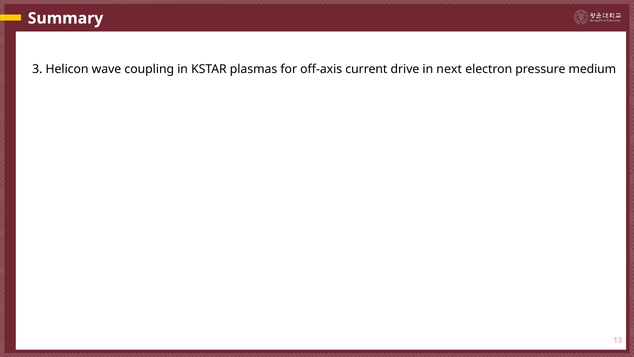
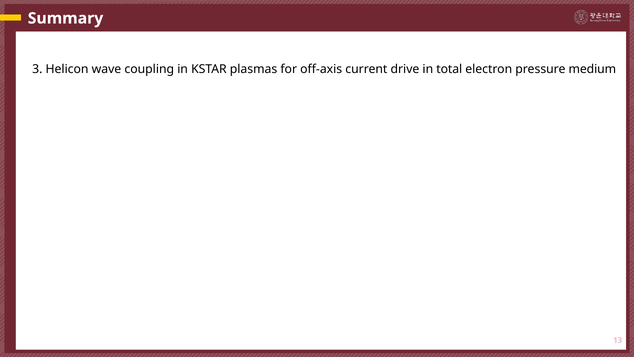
next: next -> total (449, 69)
